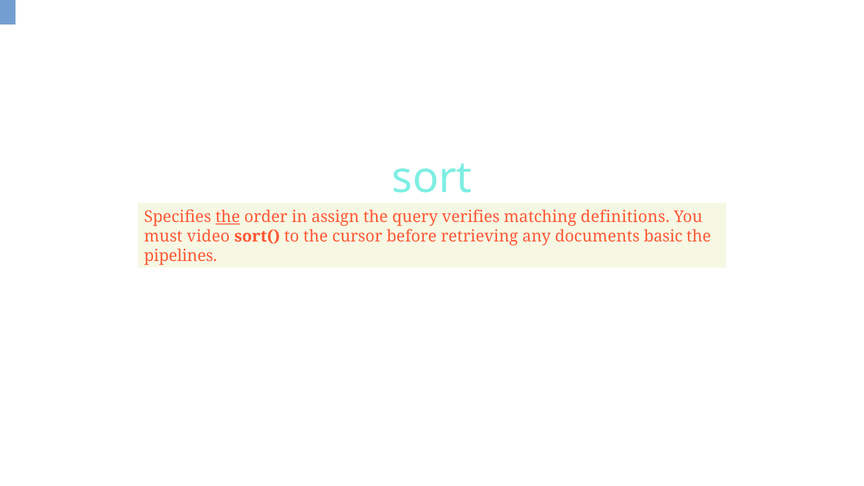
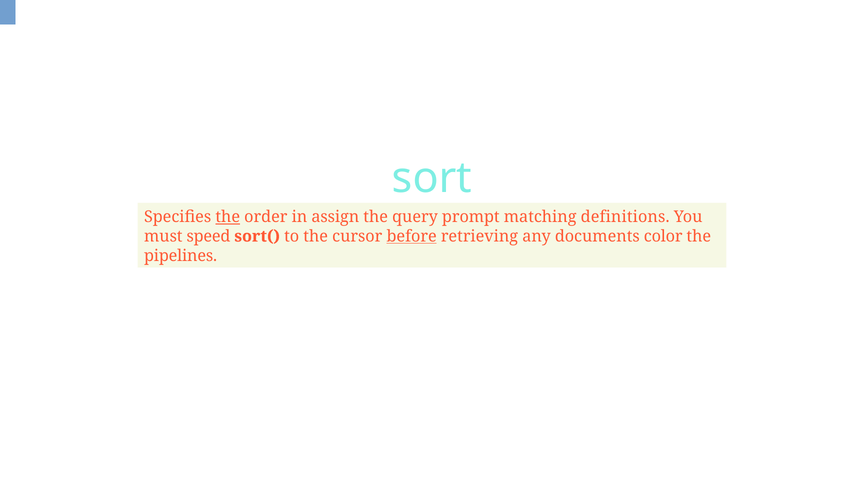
verifies: verifies -> prompt (471, 217)
video: video -> speed (208, 236)
before underline: none -> present (412, 236)
basic: basic -> color (663, 236)
